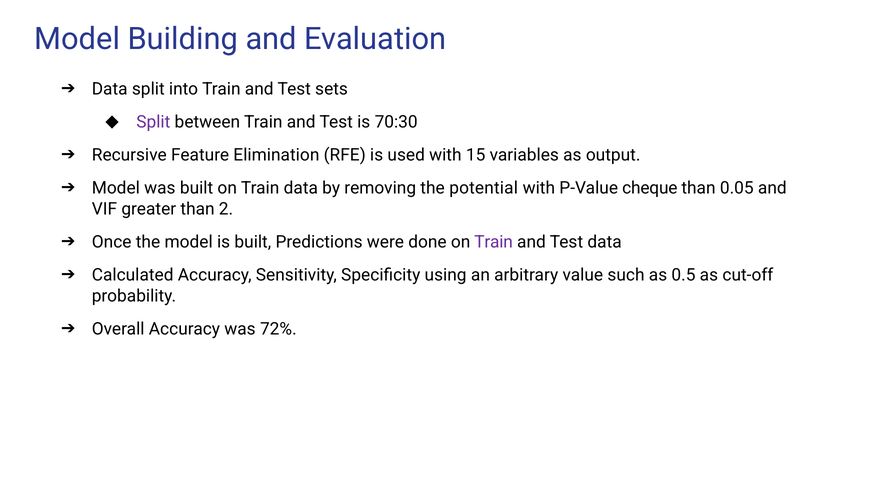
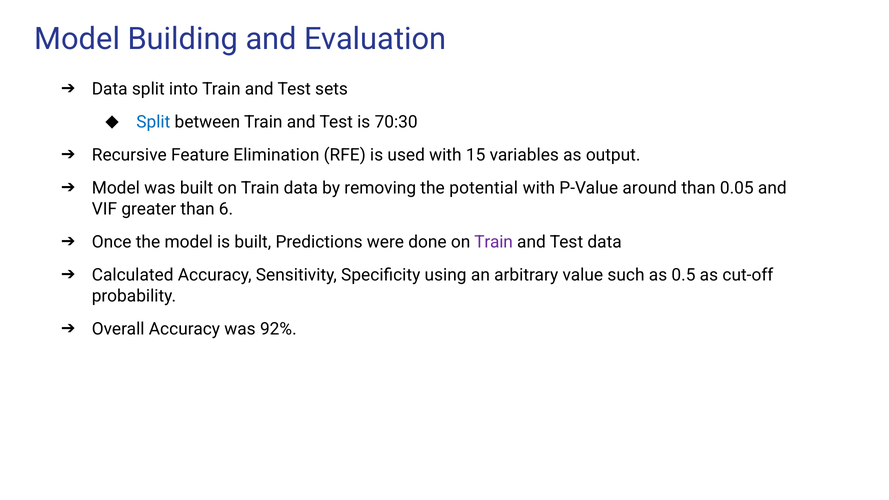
Split colour: purple -> blue (153, 122)
cheque: cheque -> around (650, 188)
2: 2 -> 6 (226, 209)
72%: 72% -> 92% (278, 329)
